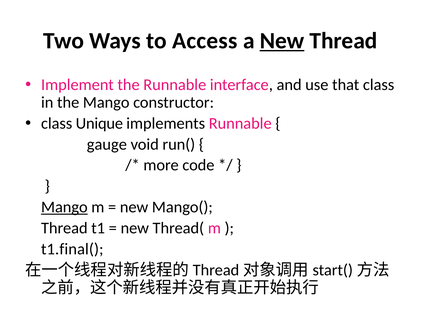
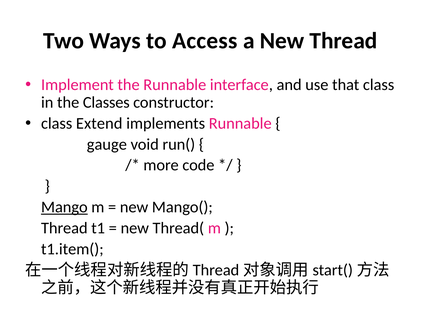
New underline: present -> none (282, 41)
the Mango: Mango -> Classes (106, 102)
Unique: Unique -> Extend (99, 123)
t1.final(: t1.final( -> t1.item( (72, 249)
